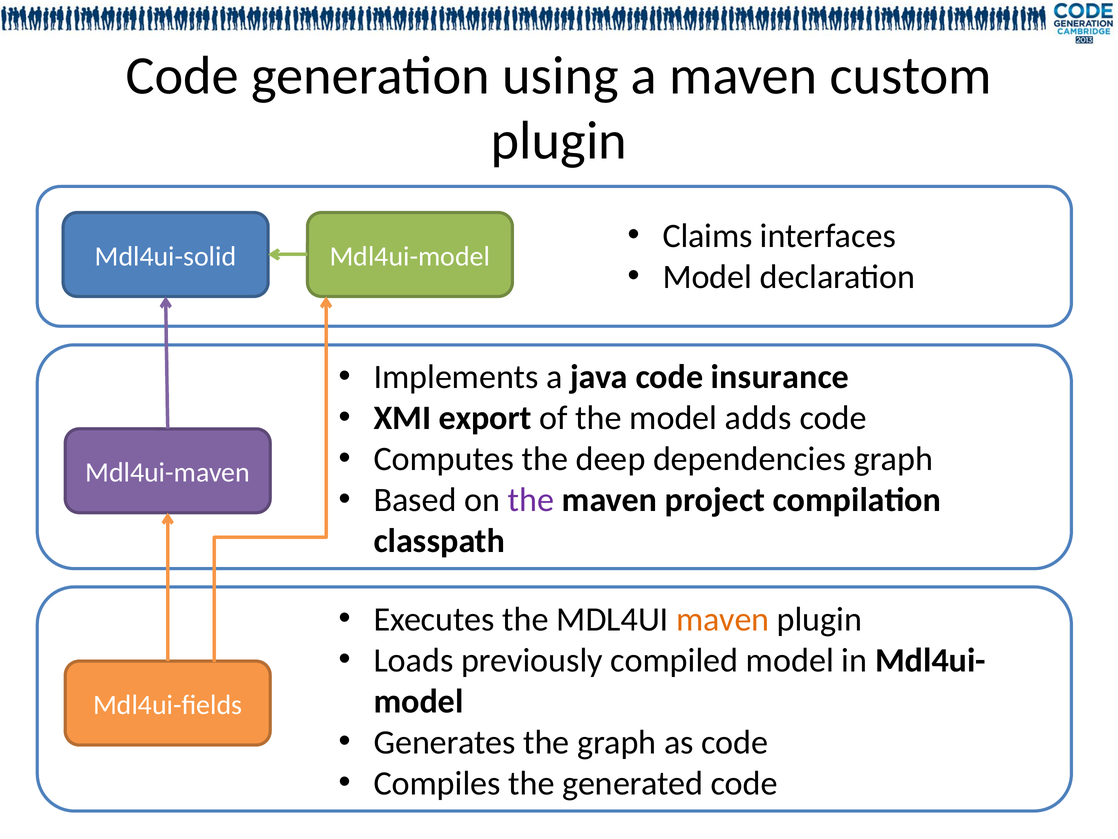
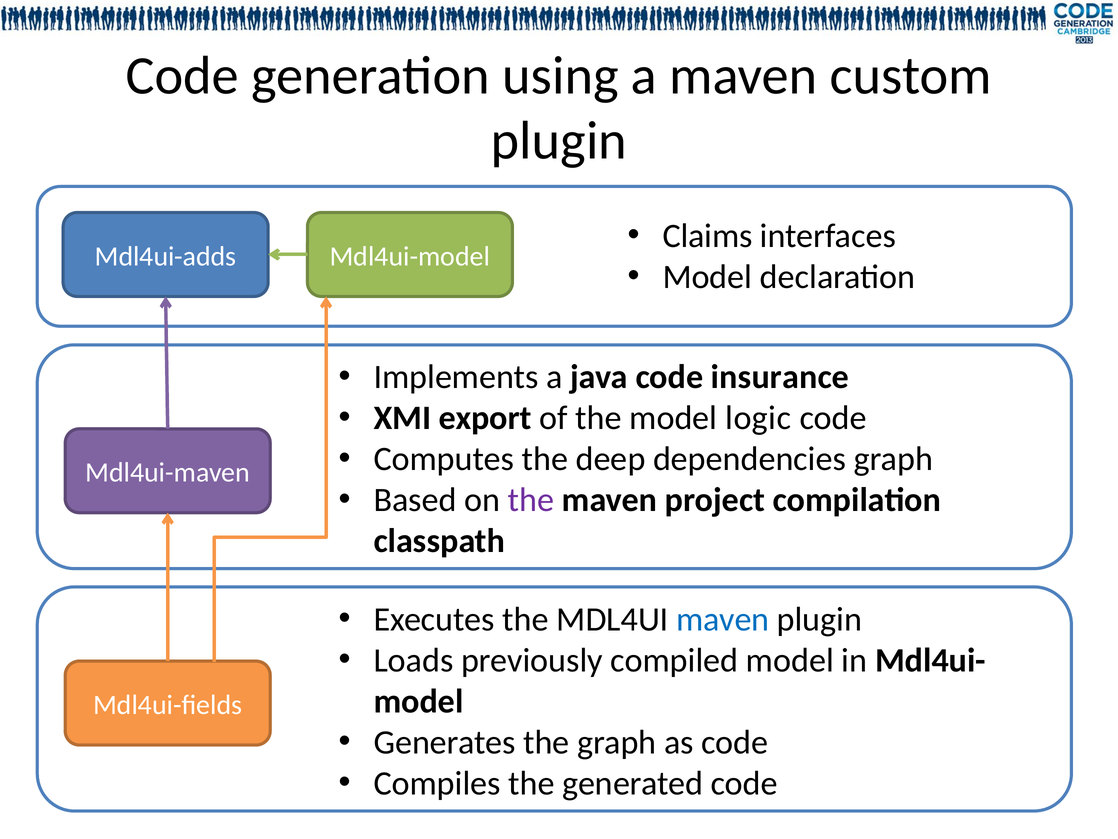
Mdl4ui-solid: Mdl4ui-solid -> Mdl4ui-adds (166, 256)
adds: adds -> logic (758, 418)
maven colour: orange -> blue (723, 619)
